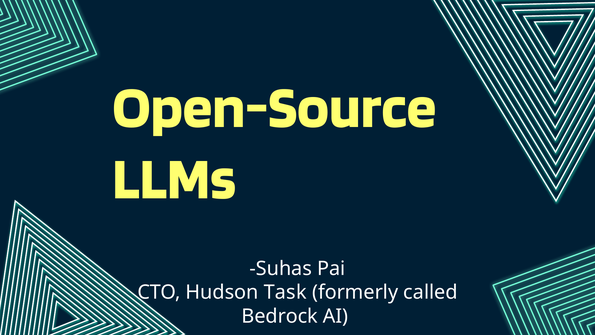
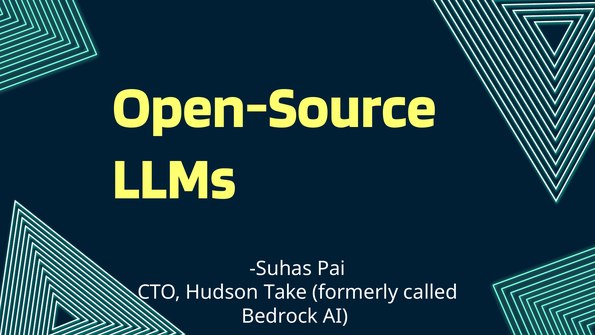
Task: Task -> Take (285, 292)
